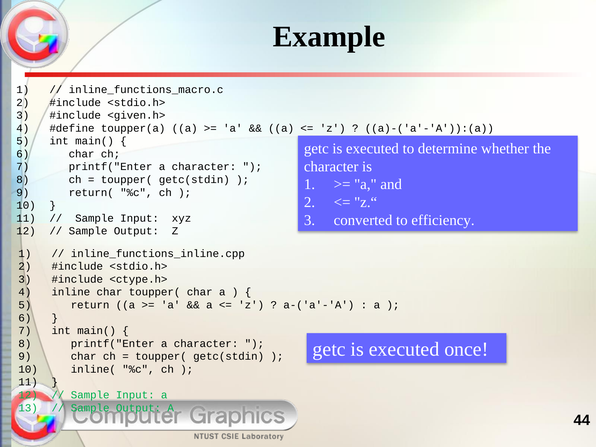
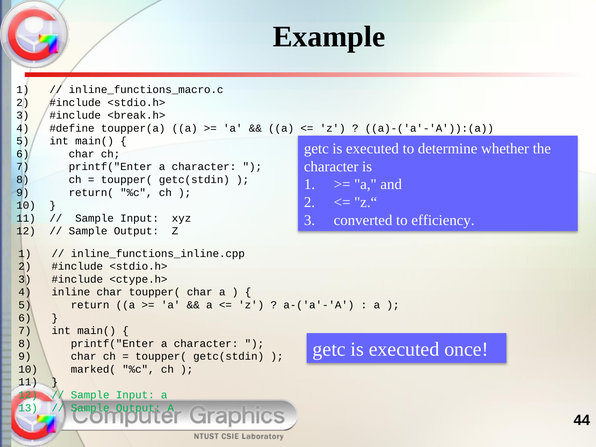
<given.h>: <given.h> -> <break.h> (136, 115)
inline(: inline( -> marked( (93, 369)
